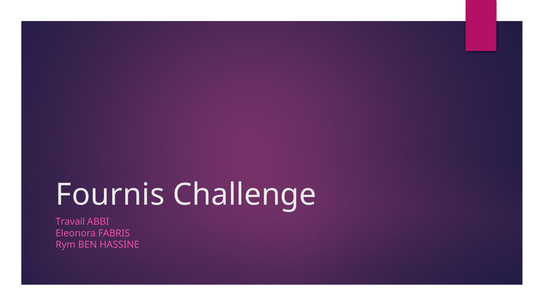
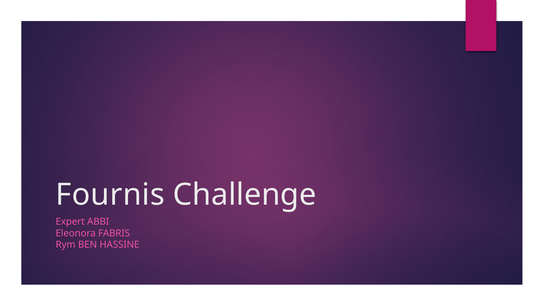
Travail: Travail -> Expert (70, 222)
